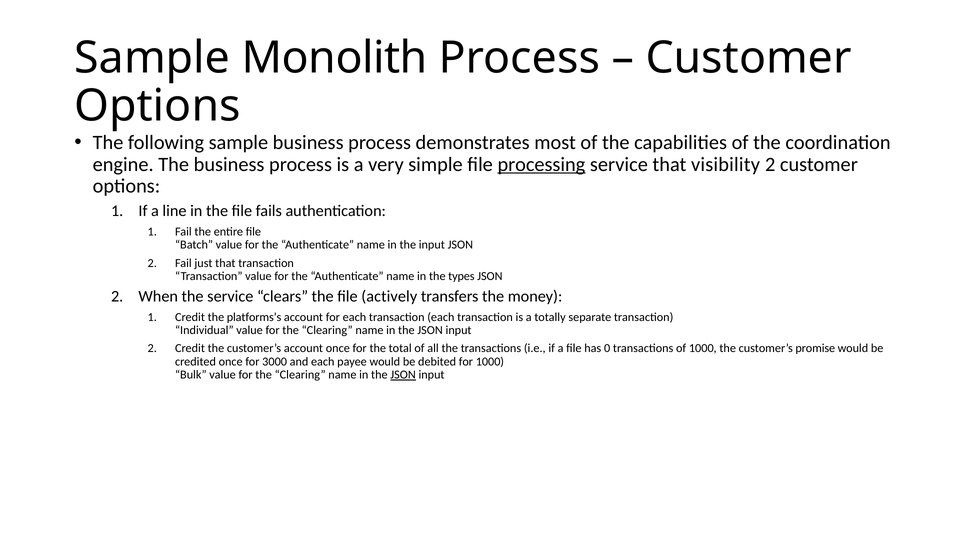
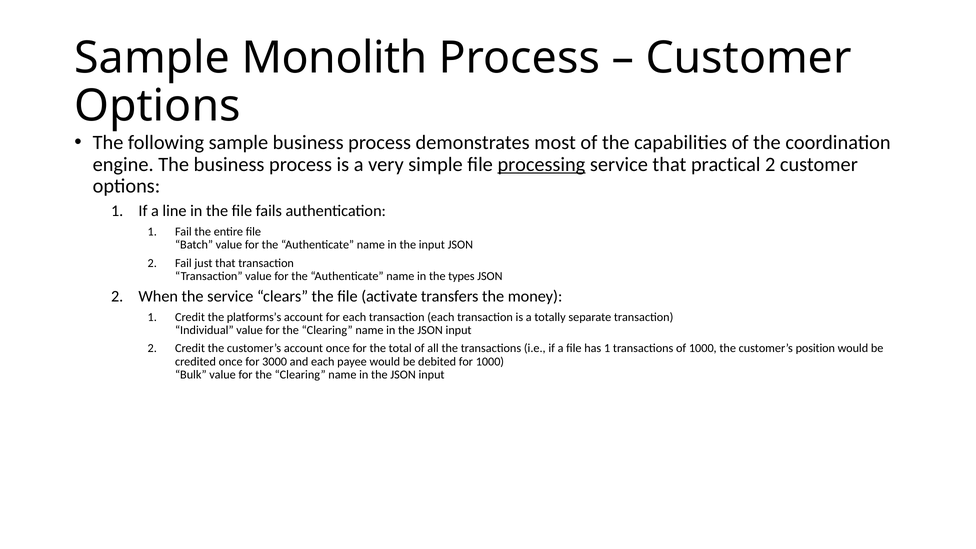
visibility: visibility -> practical (726, 164)
actively: actively -> activate (389, 297)
has 0: 0 -> 1 (607, 348)
promise: promise -> position (815, 348)
JSON underline: present -> none (403, 375)
